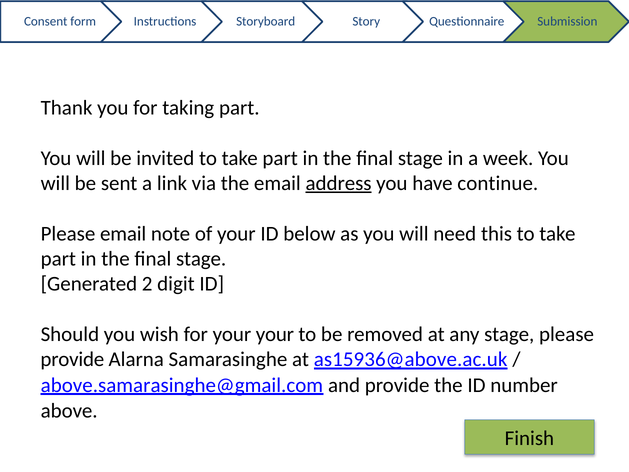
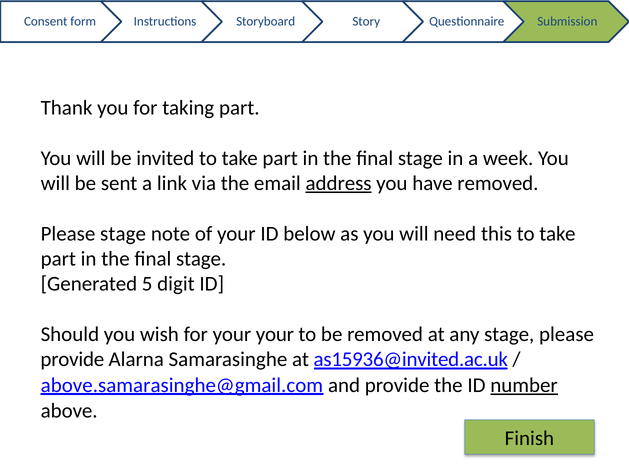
have continue: continue -> removed (498, 183)
Please email: email -> stage (123, 234)
2: 2 -> 5 (147, 284)
as15936@above.ac.uk: as15936@above.ac.uk -> as15936@invited.ac.uk (411, 359)
number underline: none -> present (524, 385)
